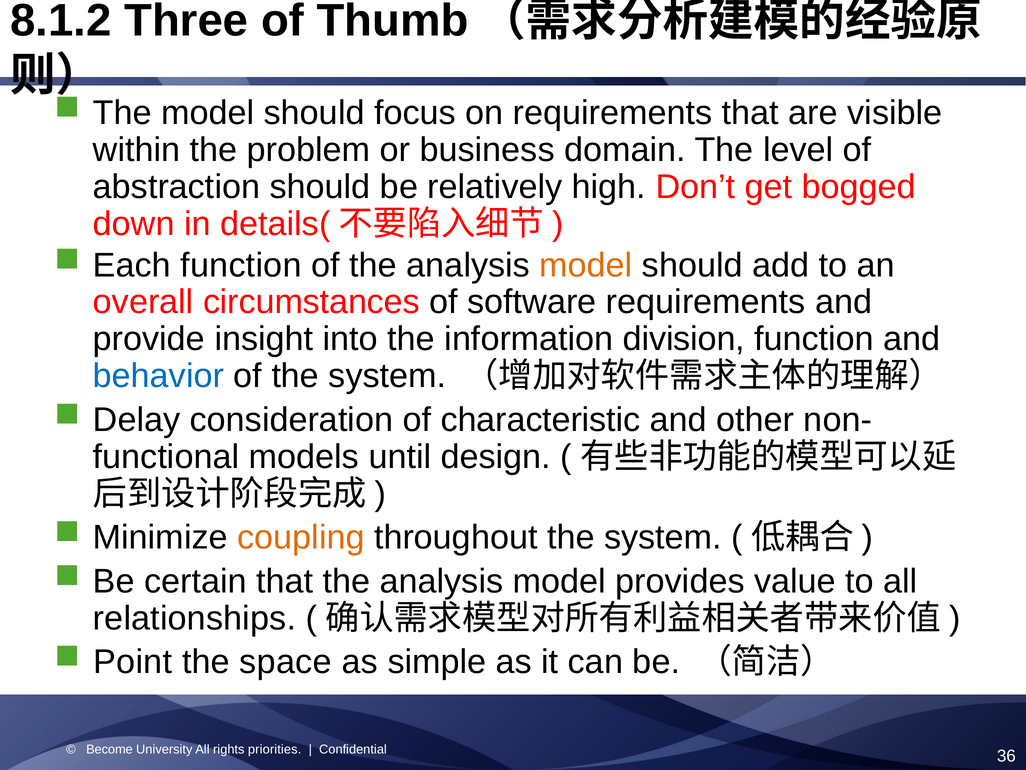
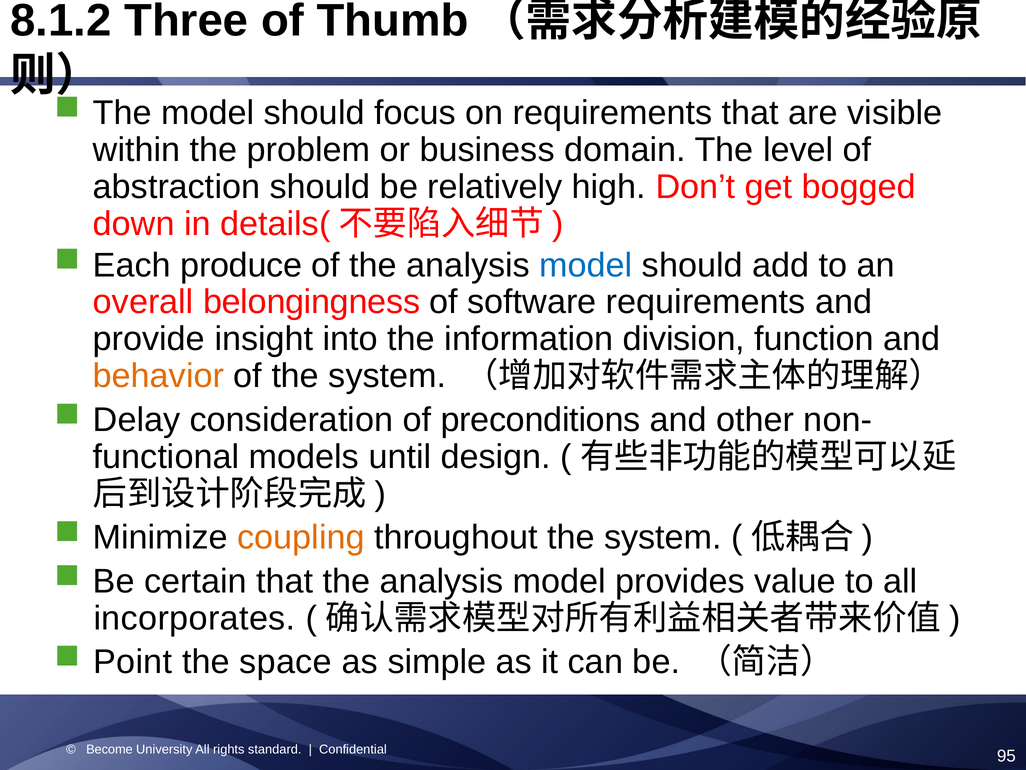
Each function: function -> produce (241, 265)
model colour: orange -> blue (586, 265)
circumstances: circumstances -> belongingness (312, 302)
behavior colour: blue -> orange (158, 376)
characteristic: characteristic -> preconditions (541, 420)
relationships: relationships -> incorporates (194, 618)
priorities: priorities -> standard (275, 749)
36: 36 -> 95 (1006, 755)
